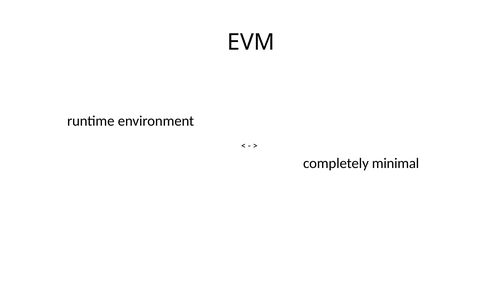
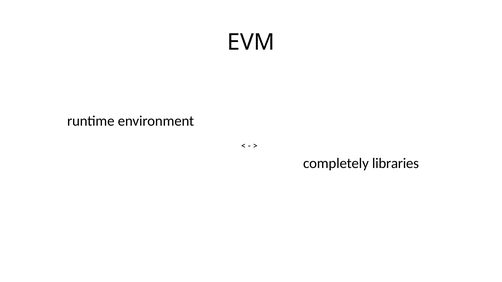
minimal: minimal -> libraries (396, 164)
